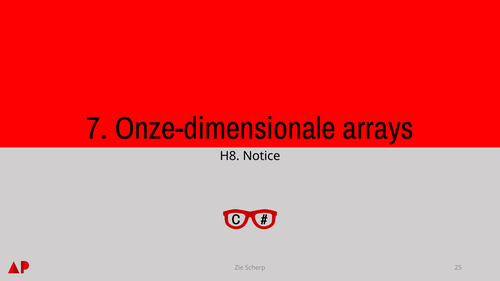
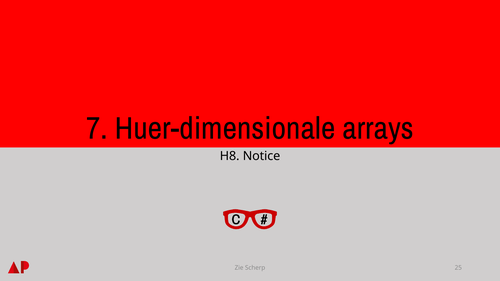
Onze-dimensionale: Onze-dimensionale -> Huer-dimensionale (225, 129)
